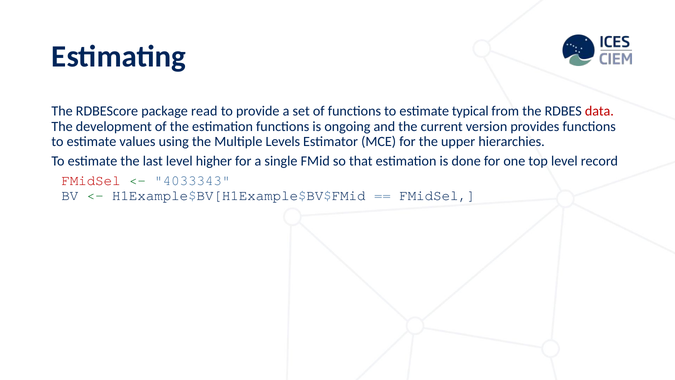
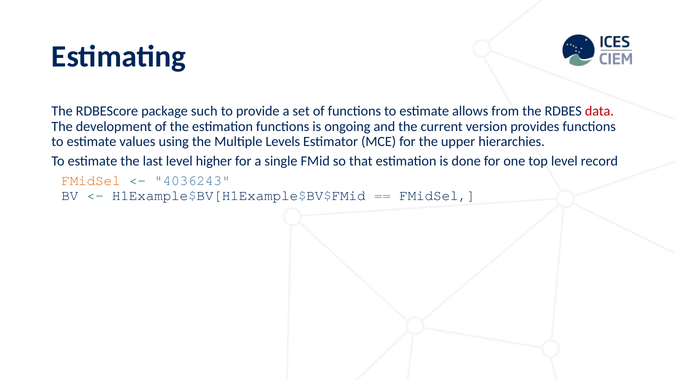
read: read -> such (204, 111)
typical: typical -> allows (470, 111)
FMidSel colour: red -> orange (91, 180)
4033343: 4033343 -> 4036243 (192, 180)
